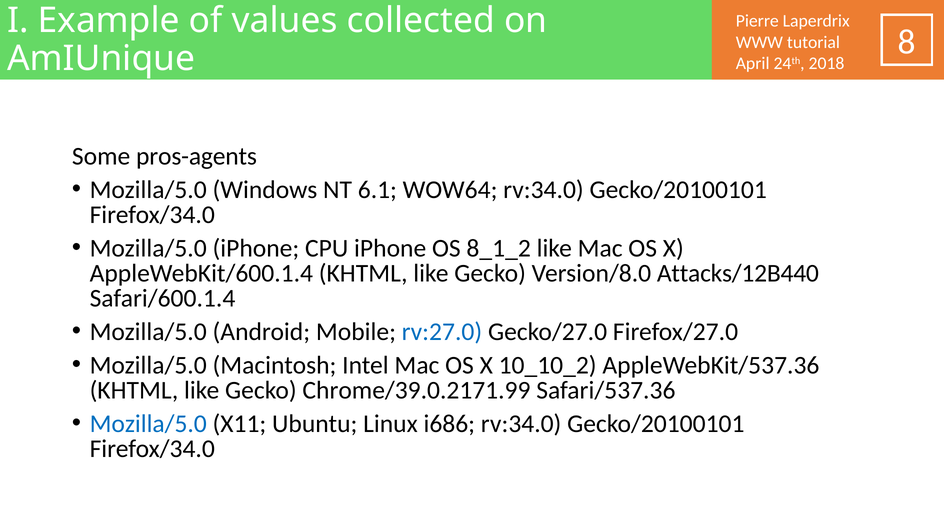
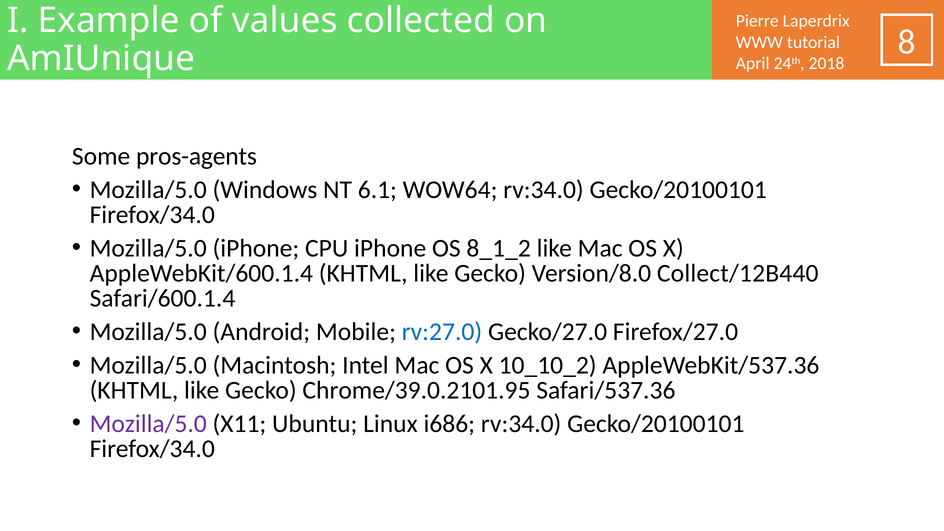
Attacks/12B440: Attacks/12B440 -> Collect/12B440 (738, 273)
Chrome/39.0.2171.99: Chrome/39.0.2171.99 -> Chrome/39.0.2101.95 (416, 390)
Mozilla/5.0 colour: blue -> purple (148, 424)
